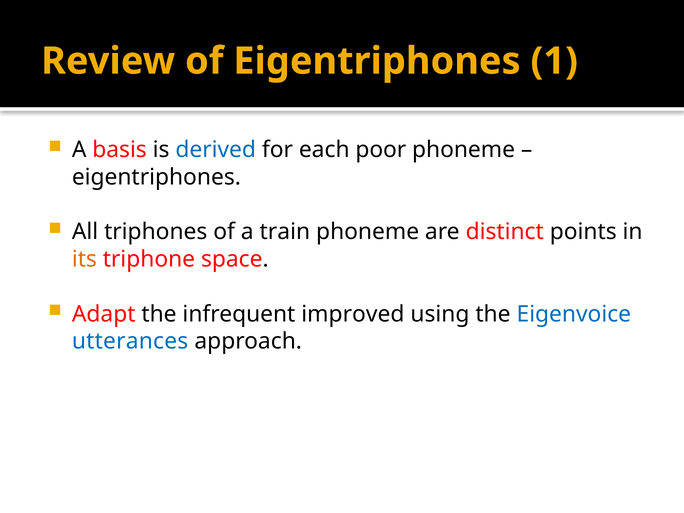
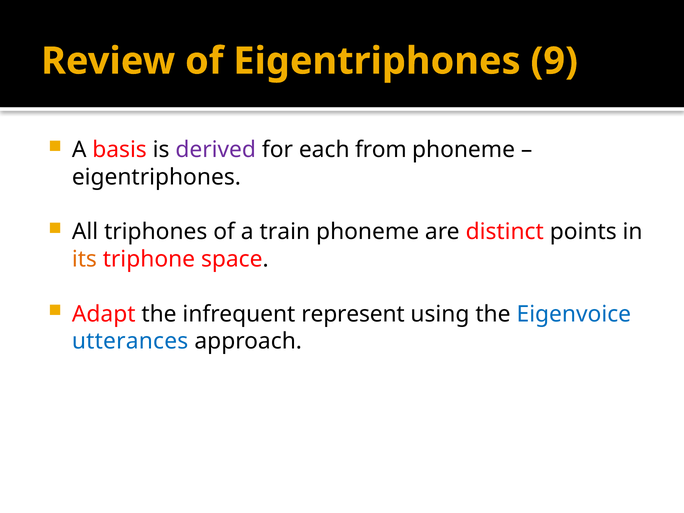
1: 1 -> 9 (554, 61)
derived colour: blue -> purple (216, 150)
poor: poor -> from (381, 150)
improved: improved -> represent (353, 314)
